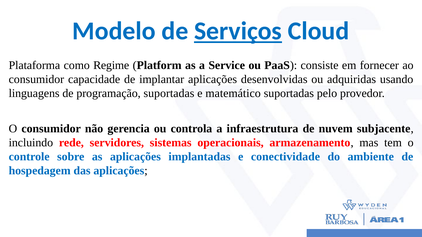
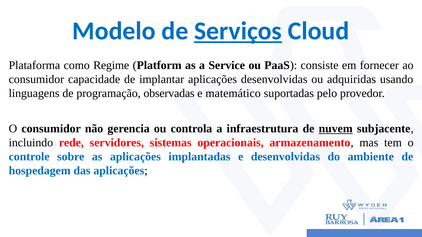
programação suportadas: suportadas -> observadas (169, 94)
nuvem underline: none -> present (336, 129)
e conectividade: conectividade -> desenvolvidas (285, 157)
